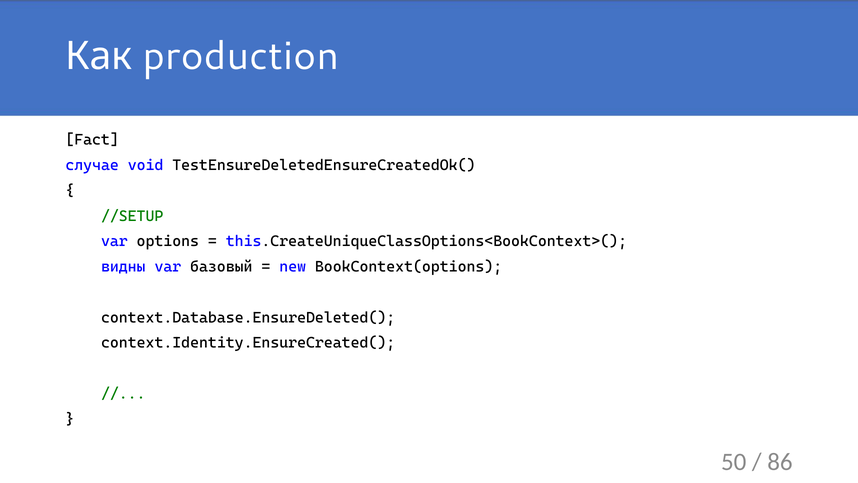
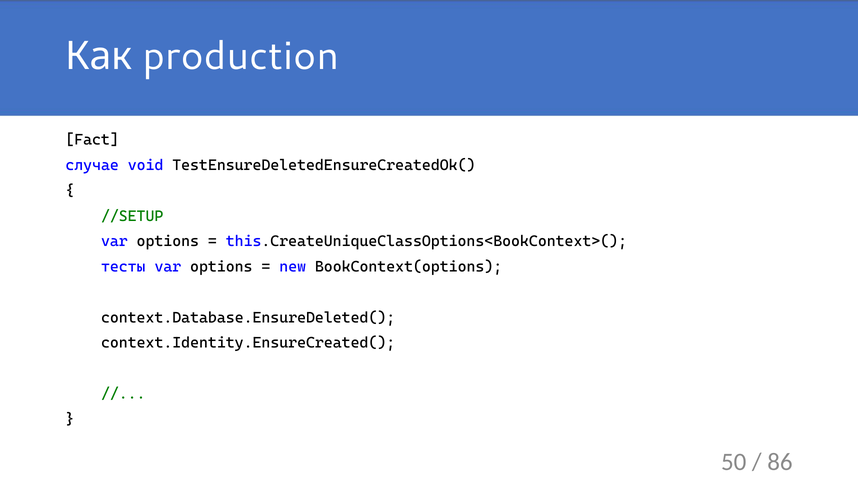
видны: видны -> тесты (123, 267)
базовый: базовый -> options (221, 267)
